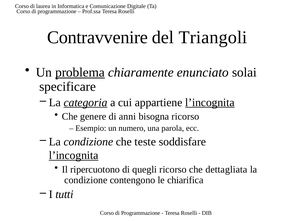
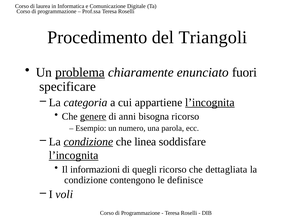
Contravvenire: Contravvenire -> Procedimento (97, 37)
solai: solai -> fuori (244, 72)
categoria underline: present -> none (86, 103)
genere underline: none -> present (93, 117)
condizione underline: none -> present (88, 142)
teste: teste -> linea (145, 142)
ripercuotono: ripercuotono -> informazioni (95, 170)
chiarifica: chiarifica -> definisce (185, 180)
tutti: tutti -> voli (64, 195)
